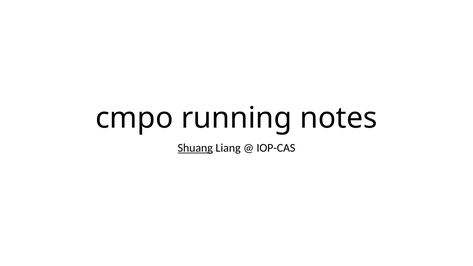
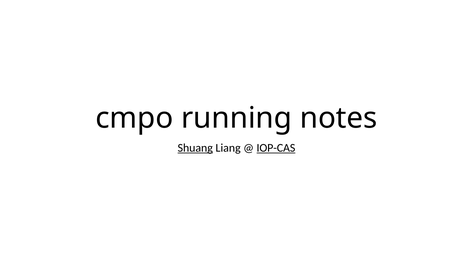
IOP-CAS underline: none -> present (276, 148)
